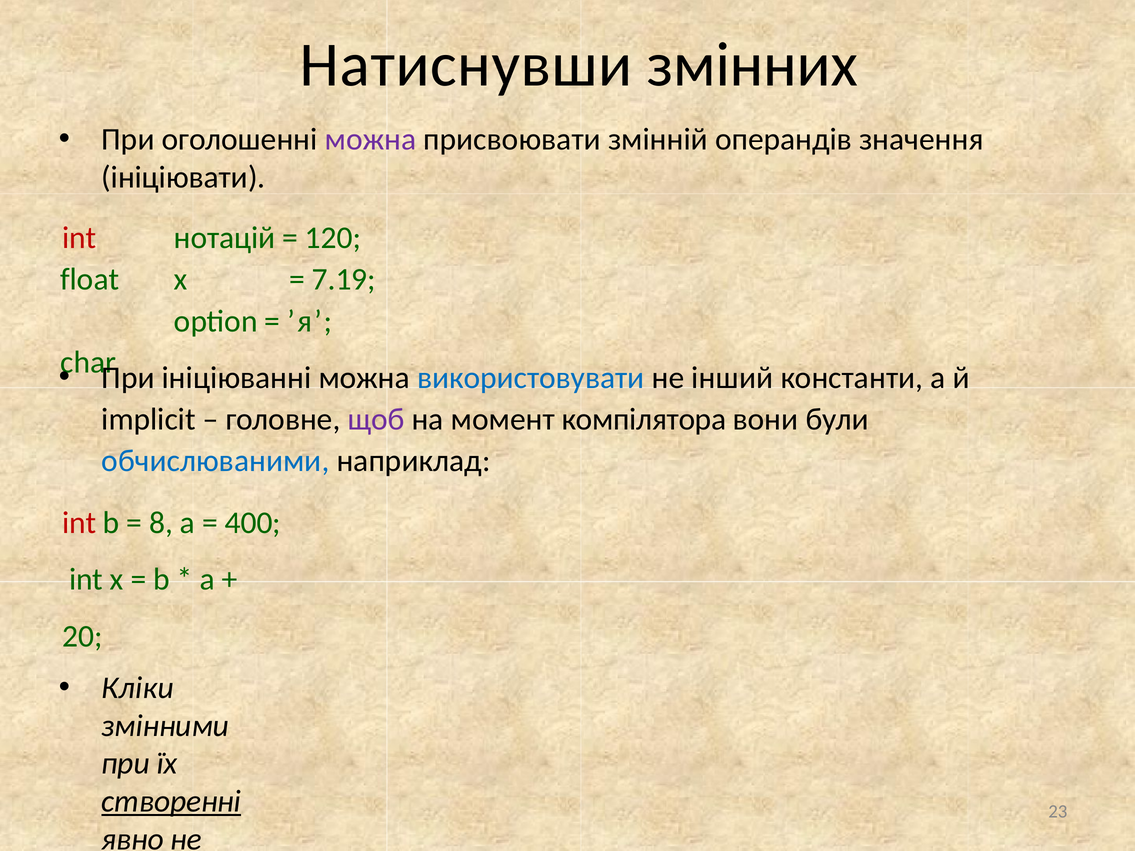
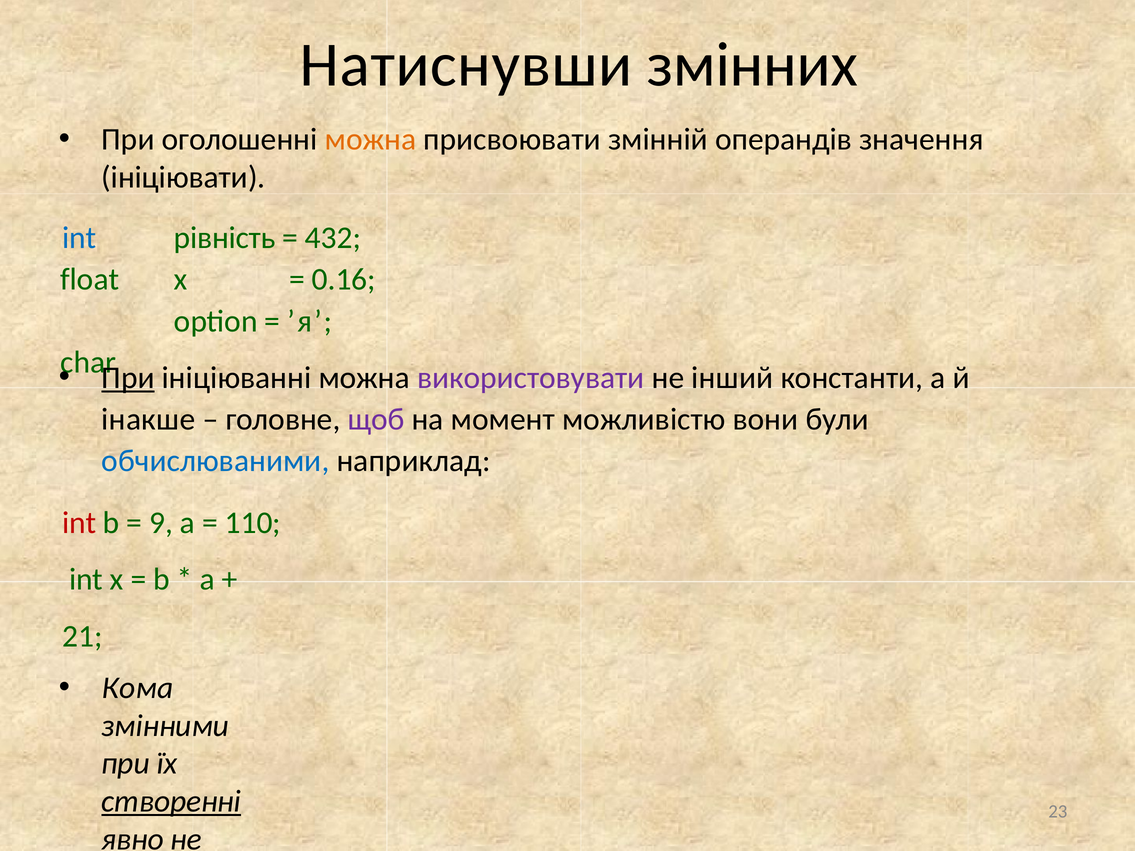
можна colour: purple -> orange (370, 140)
int colour: red -> blue (79, 238)
нотацій: нотацій -> рівність (225, 238)
120: 120 -> 432 (333, 238)
7.19: 7.19 -> 0.16 (344, 280)
При underline: none -> present (128, 378)
використовувати colour: blue -> purple (531, 378)
implicit: implicit -> інакше (148, 420)
компілятора: компілятора -> можливістю (644, 420)
8: 8 -> 9 (161, 523)
400: 400 -> 110 (253, 523)
20: 20 -> 21 (82, 636)
Кліки: Кліки -> Кома (138, 688)
